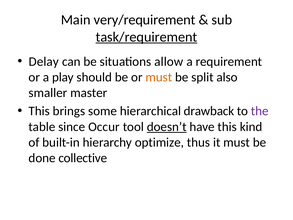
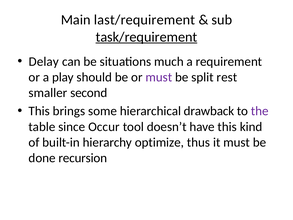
very/requirement: very/requirement -> last/requirement (144, 20)
allow: allow -> much (169, 61)
must colour: orange -> purple (159, 77)
also: also -> rest (227, 77)
master: master -> second (89, 93)
doesn’t underline: present -> none (167, 127)
collective: collective -> recursion (83, 158)
